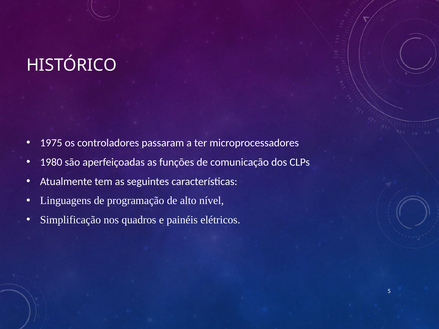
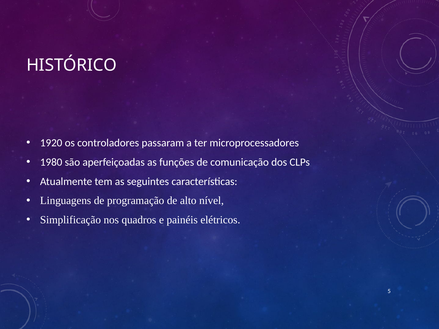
1975: 1975 -> 1920 (51, 143)
